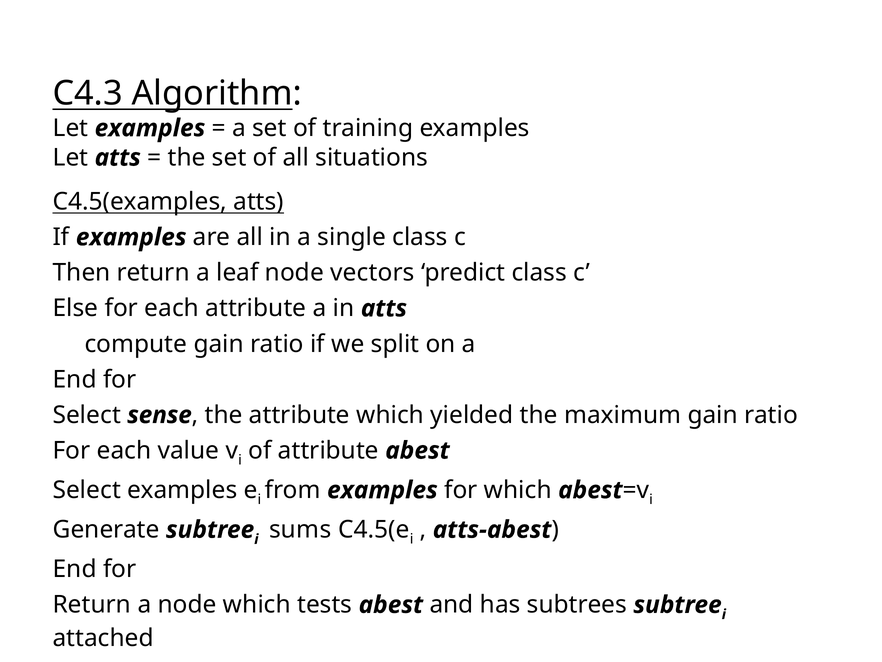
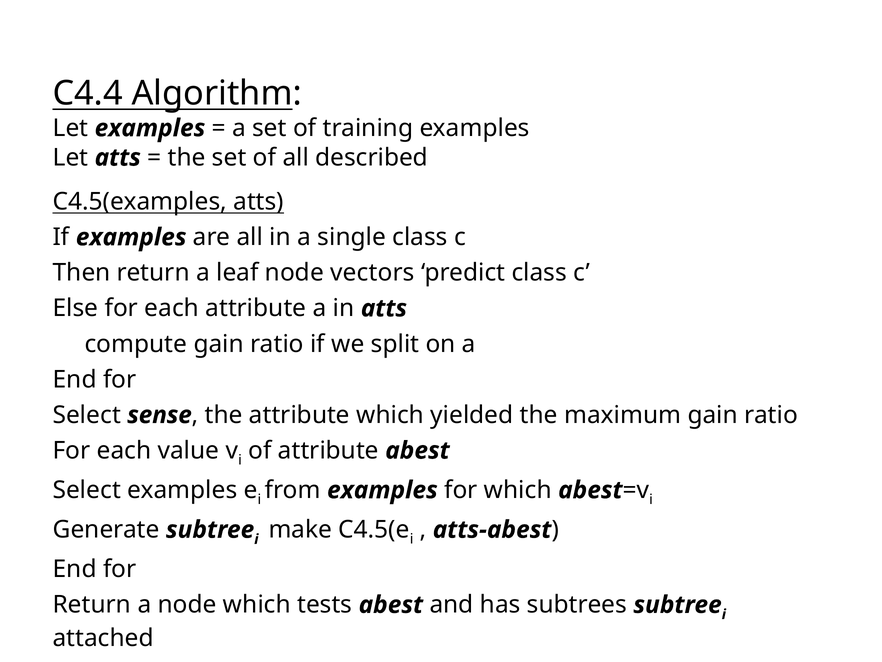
C4.3: C4.3 -> C4.4 (88, 93)
situations: situations -> described (372, 157)
sums: sums -> make (300, 529)
